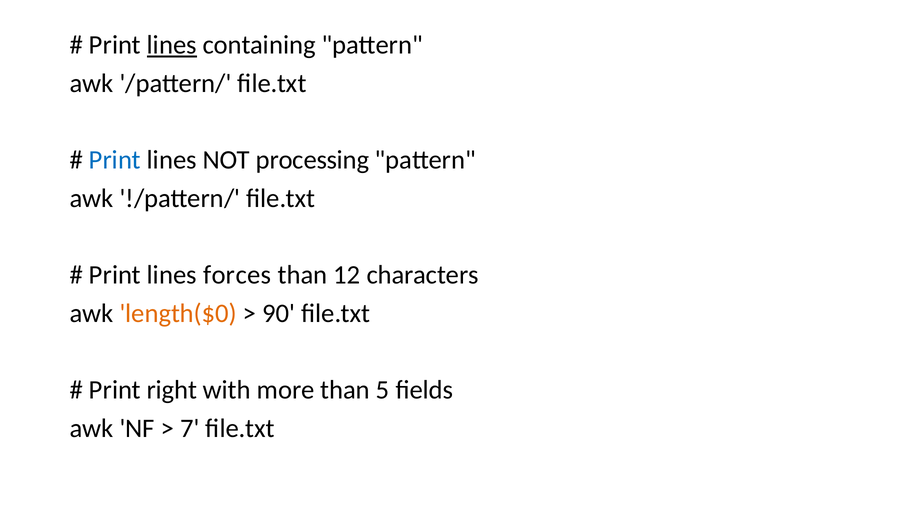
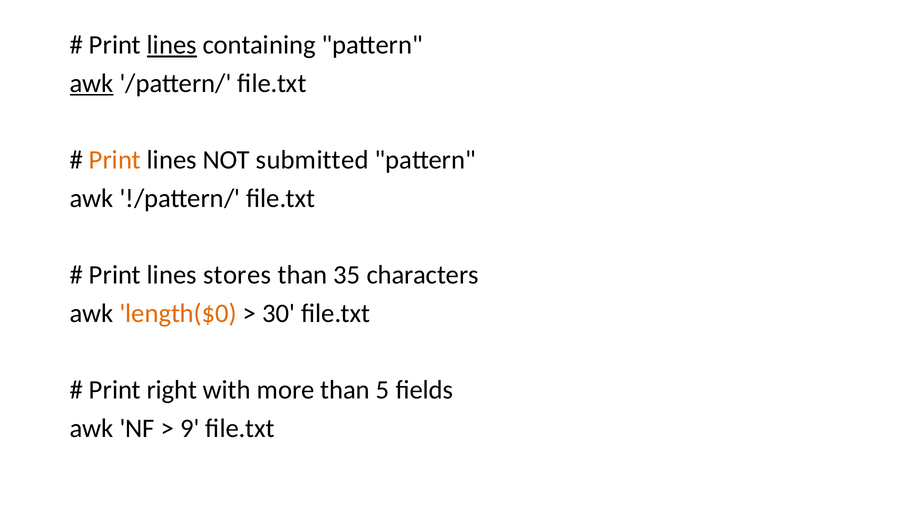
awk underline: none -> present (92, 83)
Print colour: blue -> orange (115, 160)
processing: processing -> submitted (312, 160)
forces: forces -> stores (237, 275)
12: 12 -> 35 (347, 275)
90: 90 -> 30 (279, 313)
7: 7 -> 9 (190, 428)
